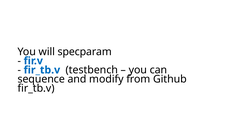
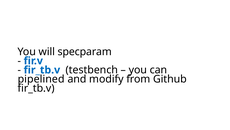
sequence: sequence -> pipelined (41, 79)
